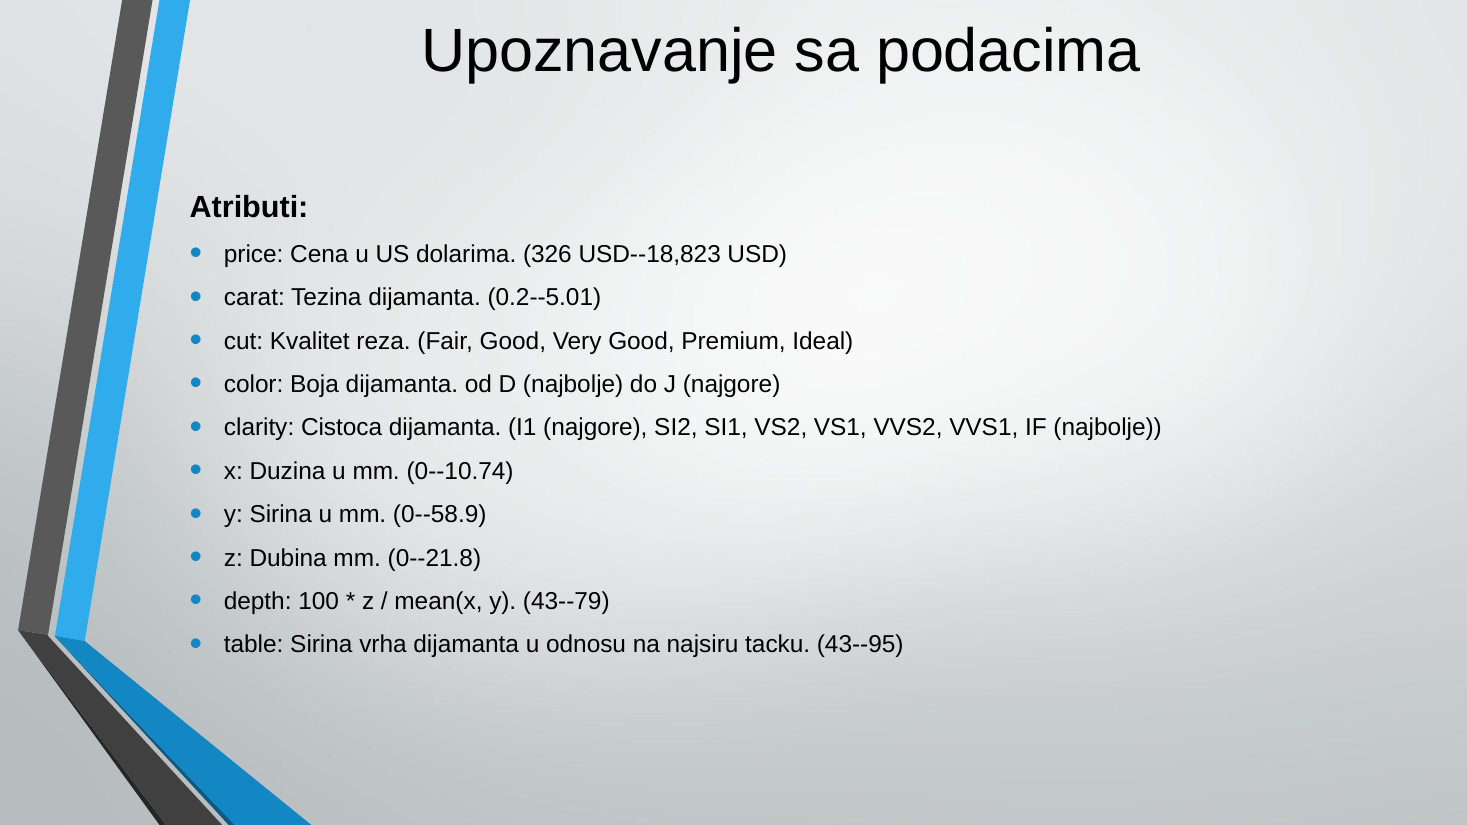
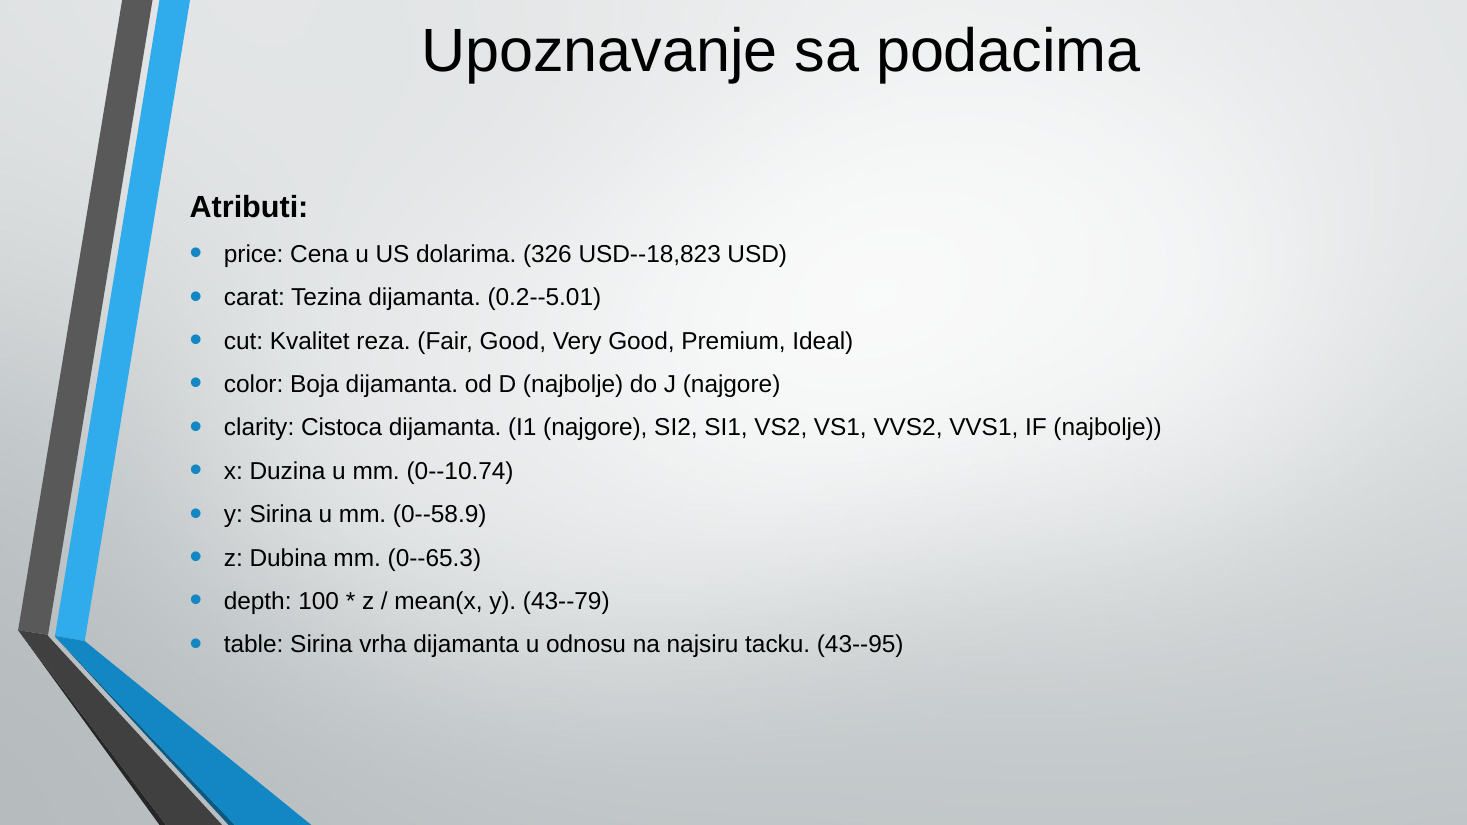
0--21.8: 0--21.8 -> 0--65.3 (434, 558)
